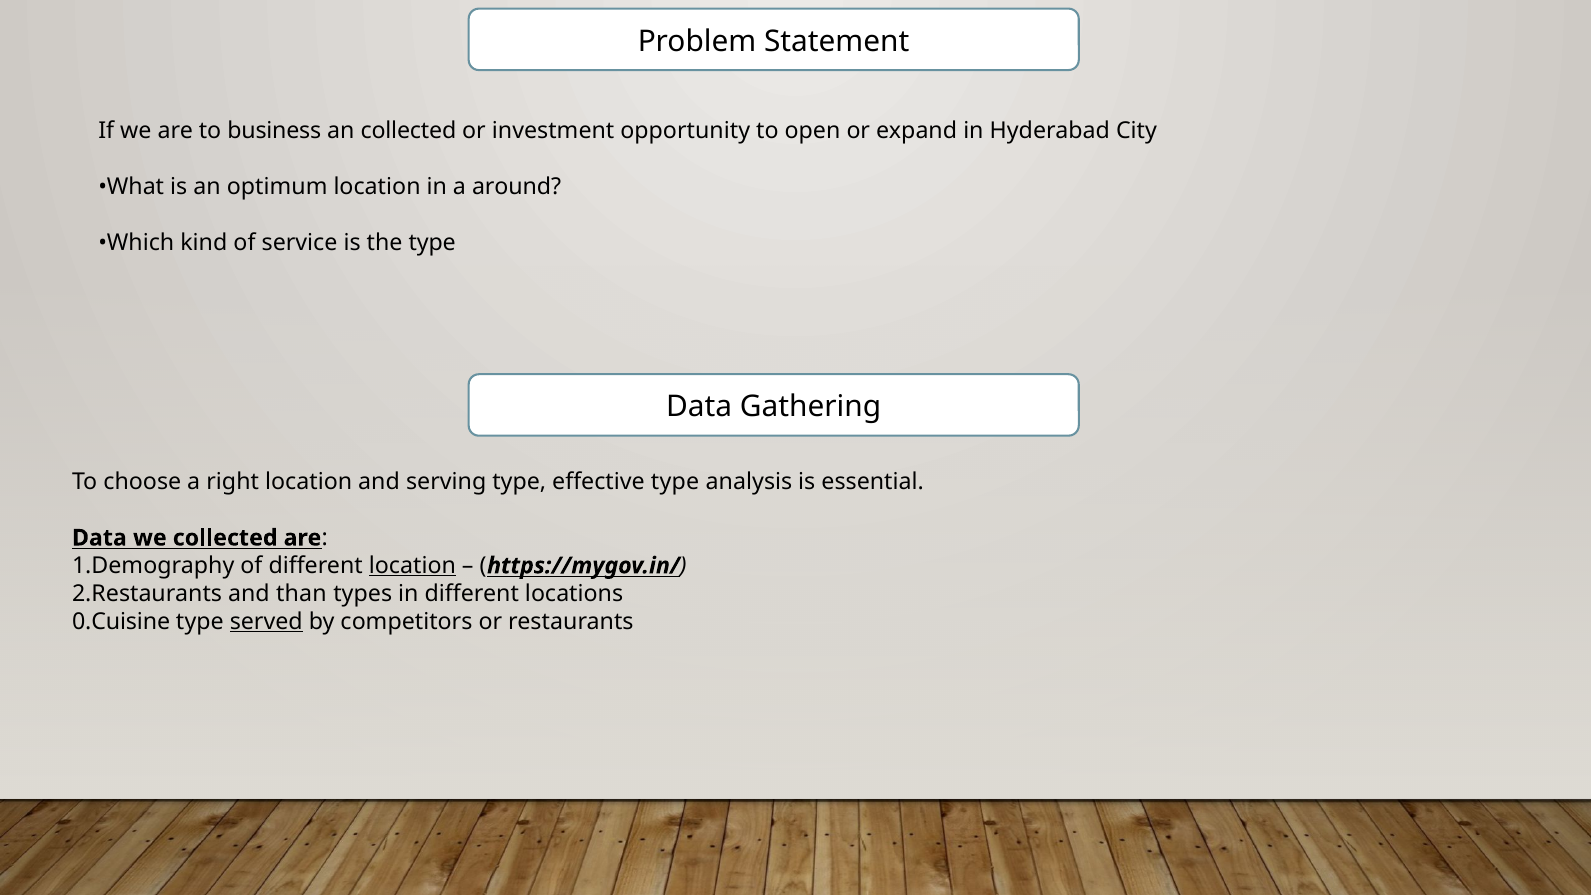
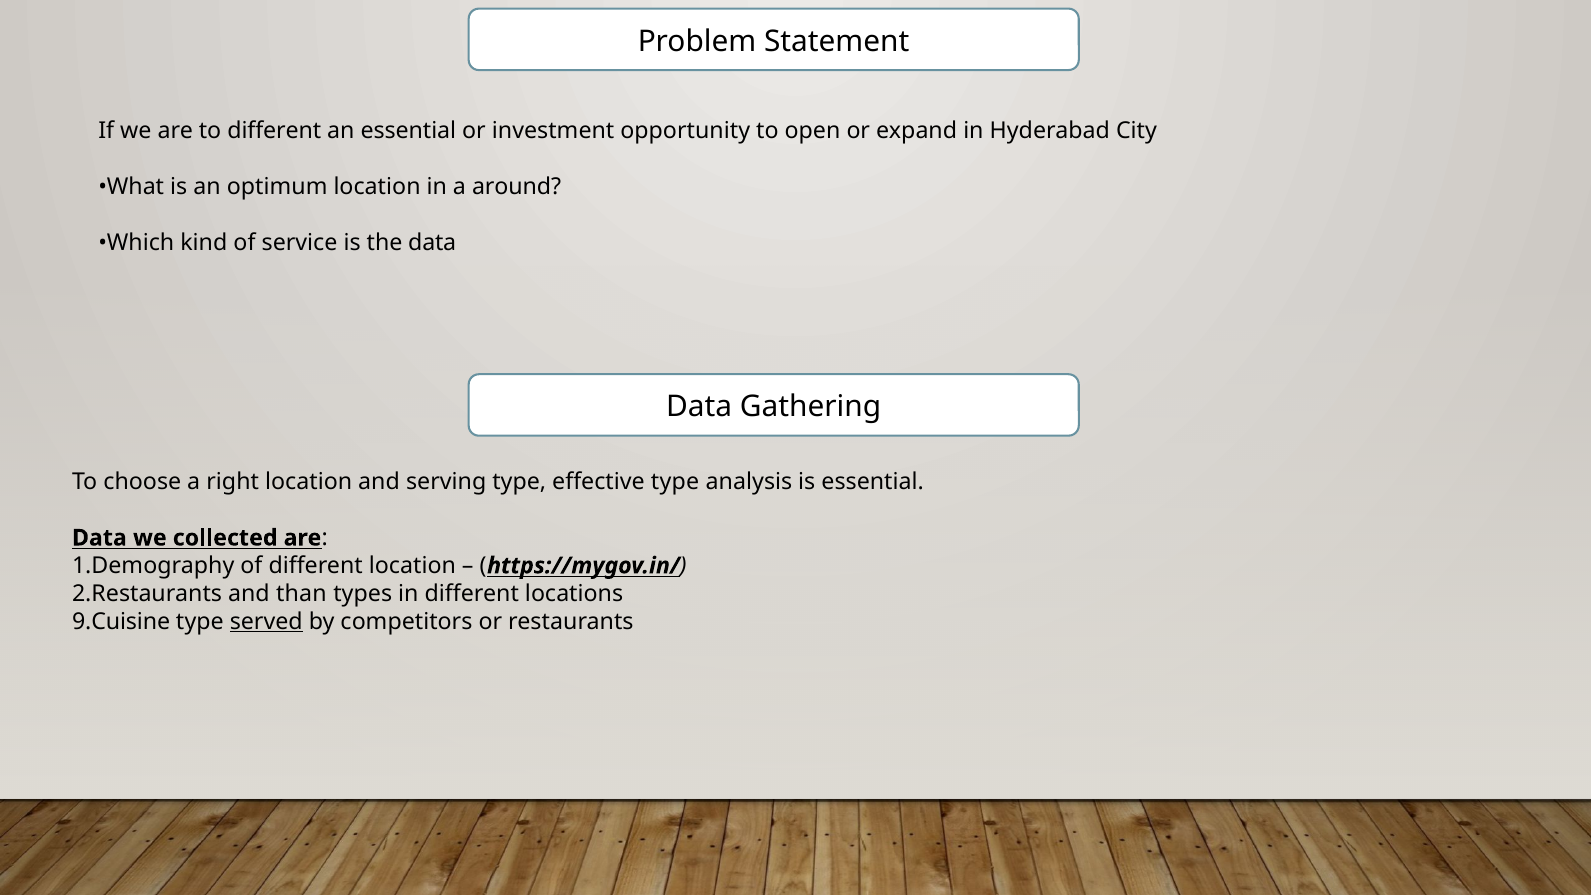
to business: business -> different (274, 131)
an collected: collected -> essential (408, 131)
the type: type -> data (432, 242)
location underline: present -> none (412, 566)
0.Cuisine: 0.Cuisine -> 9.Cuisine (121, 621)
